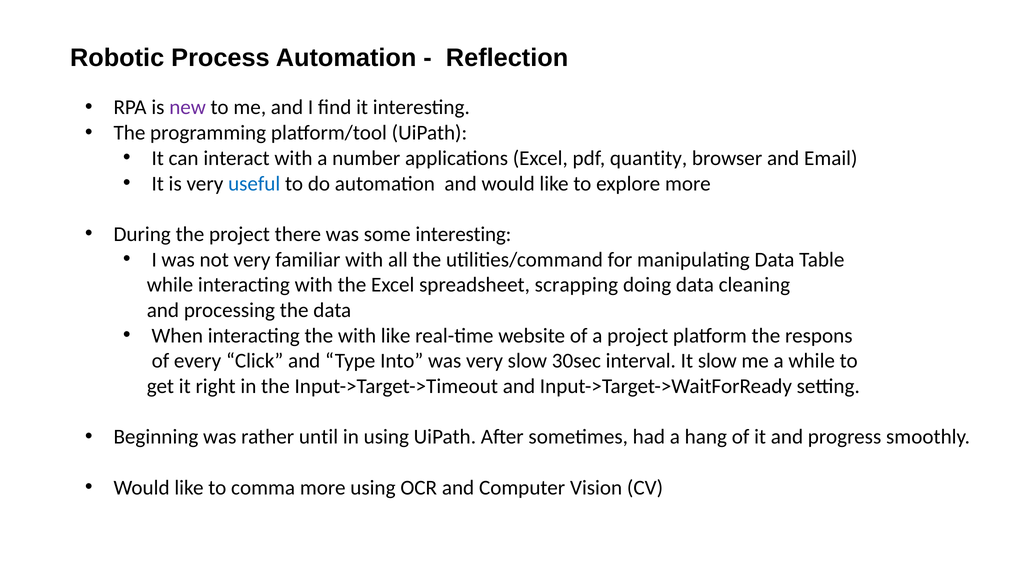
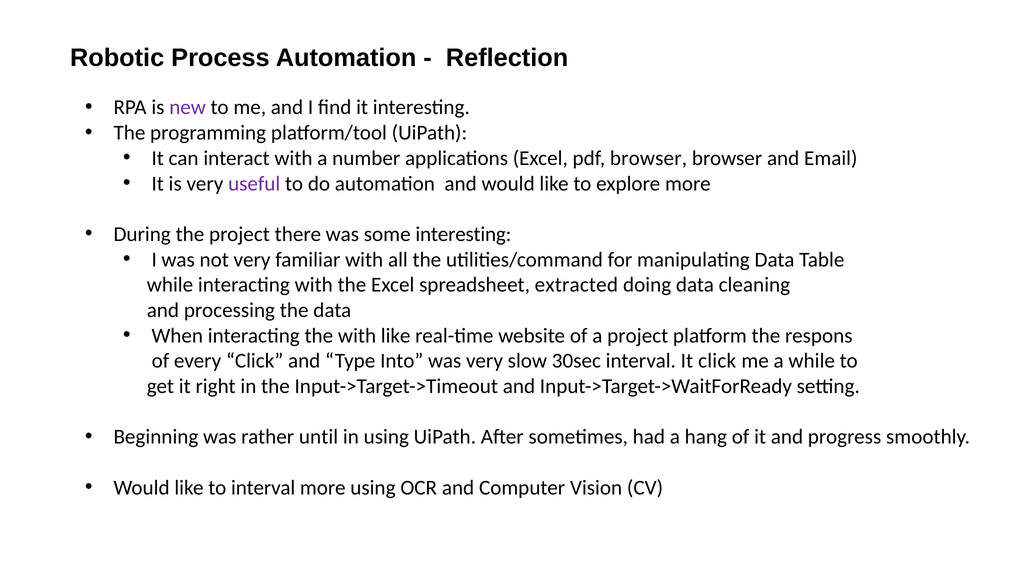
pdf quantity: quantity -> browser (648, 158)
useful colour: blue -> purple (254, 183)
scrapping: scrapping -> extracted (576, 285)
It slow: slow -> click (717, 361)
to comma: comma -> interval (263, 487)
